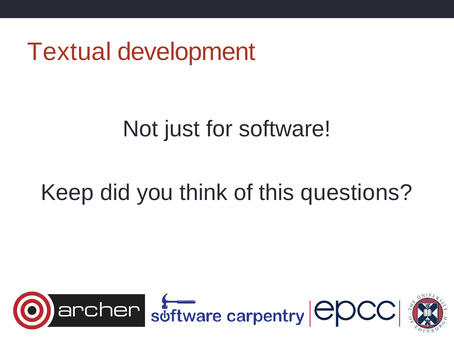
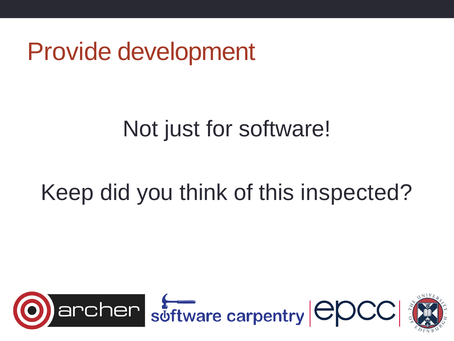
Textual: Textual -> Provide (70, 52)
questions: questions -> inspected (357, 192)
